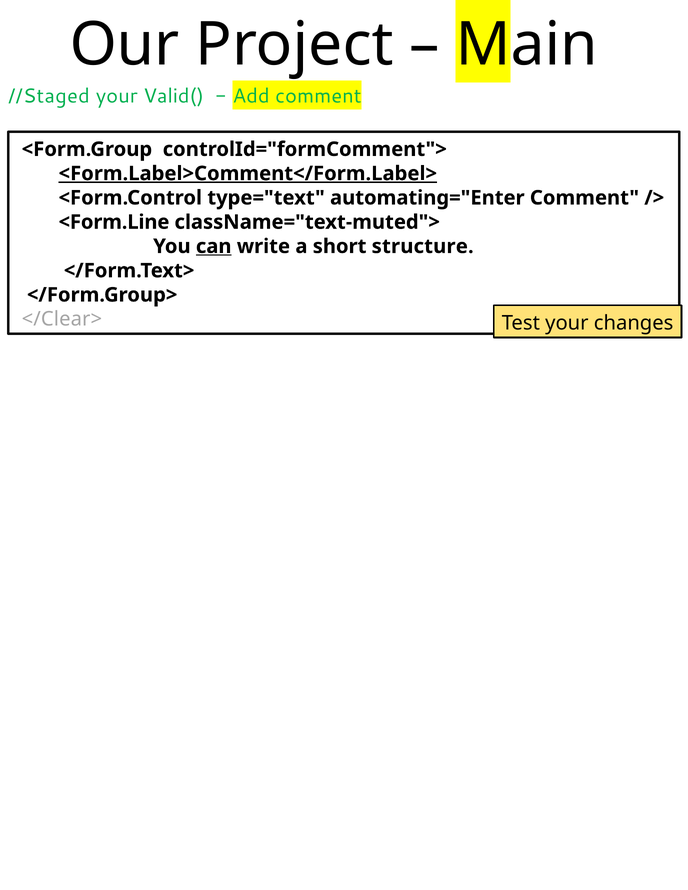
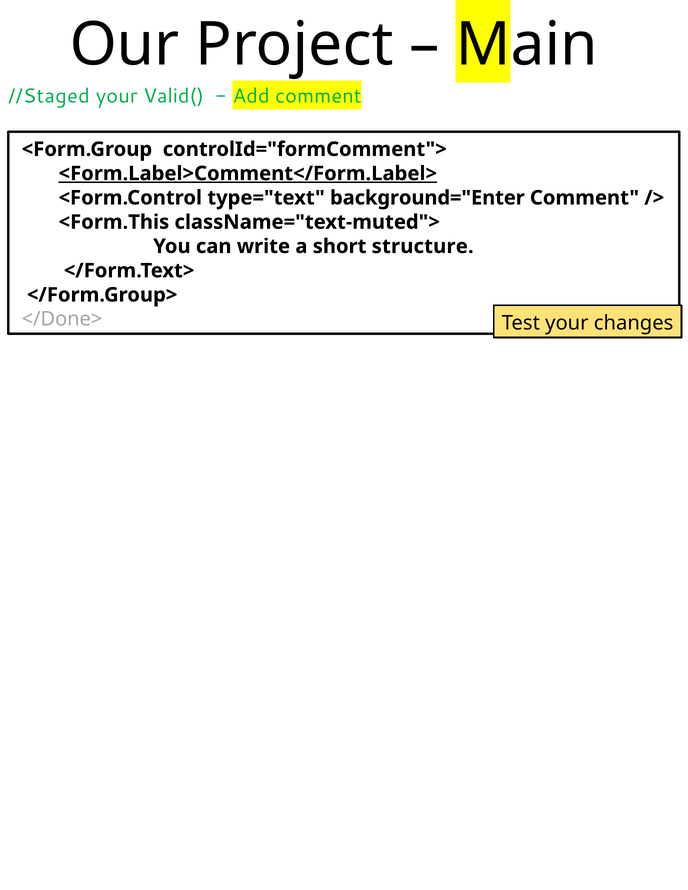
automating="Enter: automating="Enter -> background="Enter (427, 198)
<Form.Line: <Form.Line -> <Form.This (114, 222)
can underline: present -> none (214, 246)
</Clear>: </Clear> -> </Done> (62, 319)
